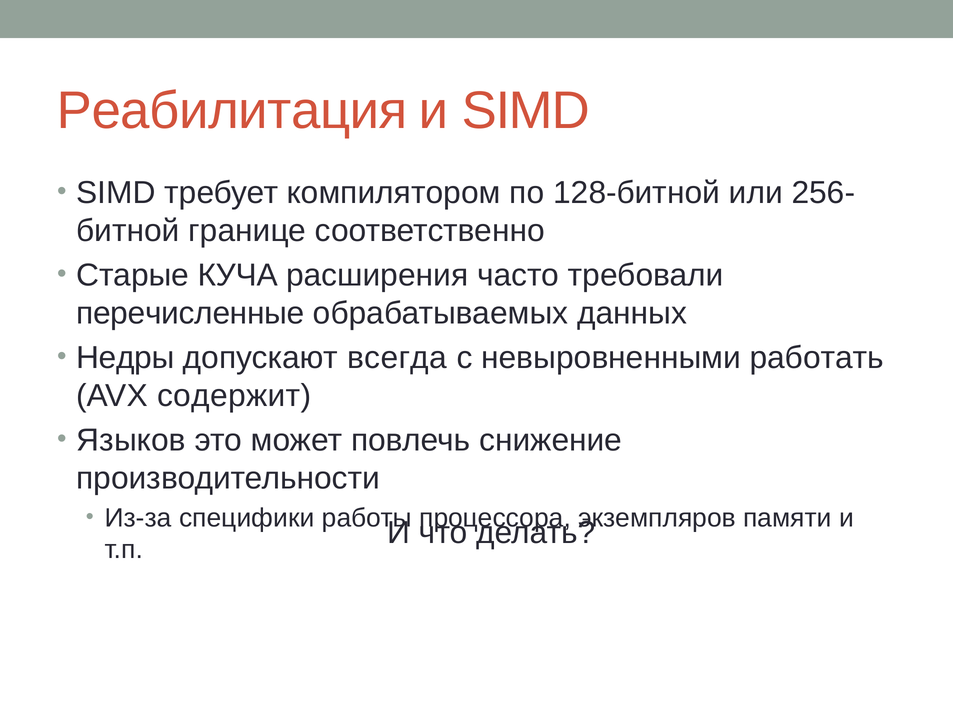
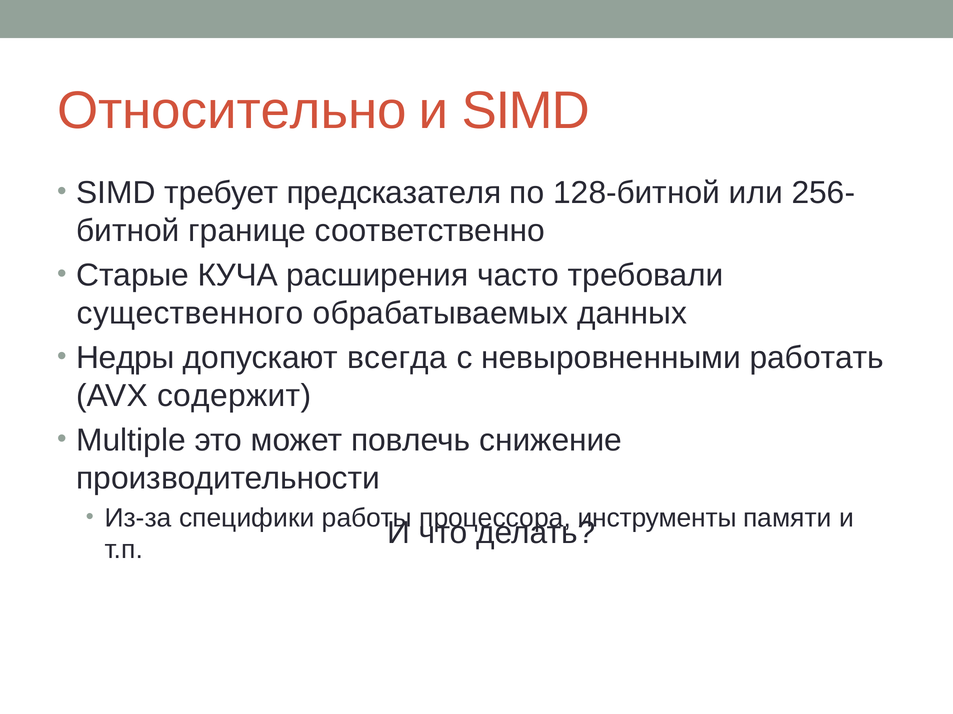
Реабилитация: Реабилитация -> Относительно (232, 111)
компилятором: компилятором -> предсказателя (394, 193)
перечисленные: перечисленные -> существенного (190, 314)
Языков: Языков -> Multiple (131, 441)
экземпляров: экземпляров -> инструменты (657, 519)
